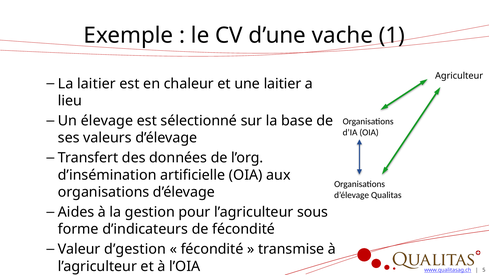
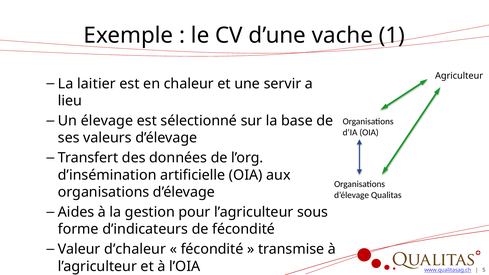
une laitier: laitier -> servir (282, 84)
d’gestion: d’gestion -> d’chaleur (135, 249)
